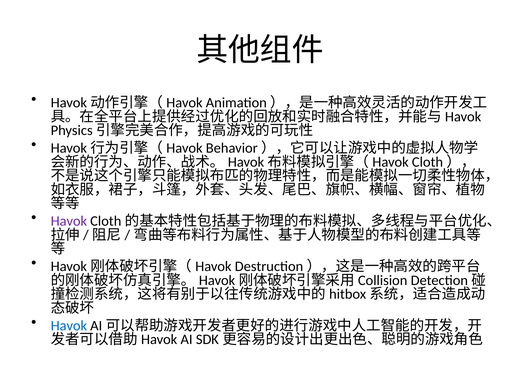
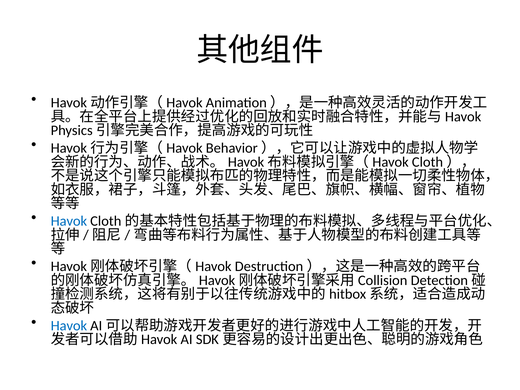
Havok colour: purple -> blue (69, 221)
